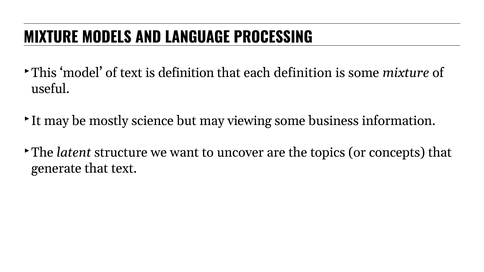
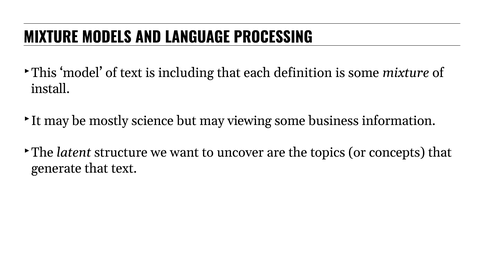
is definition: definition -> including (186, 73)
useful: useful -> install (50, 89)
